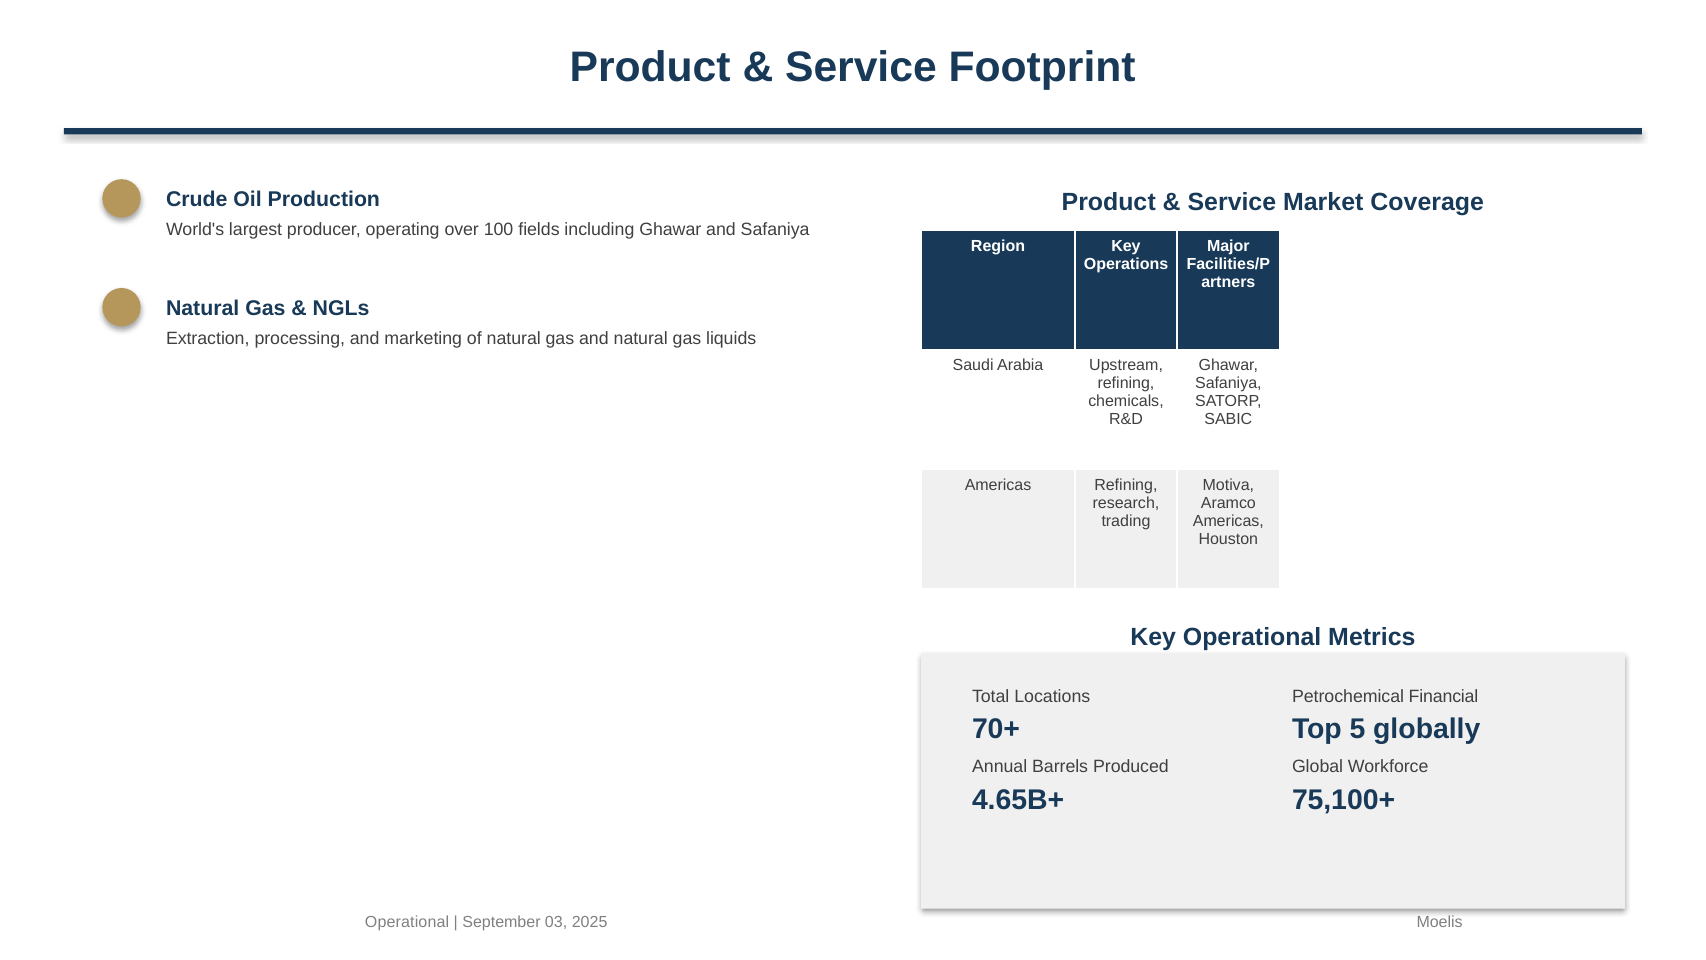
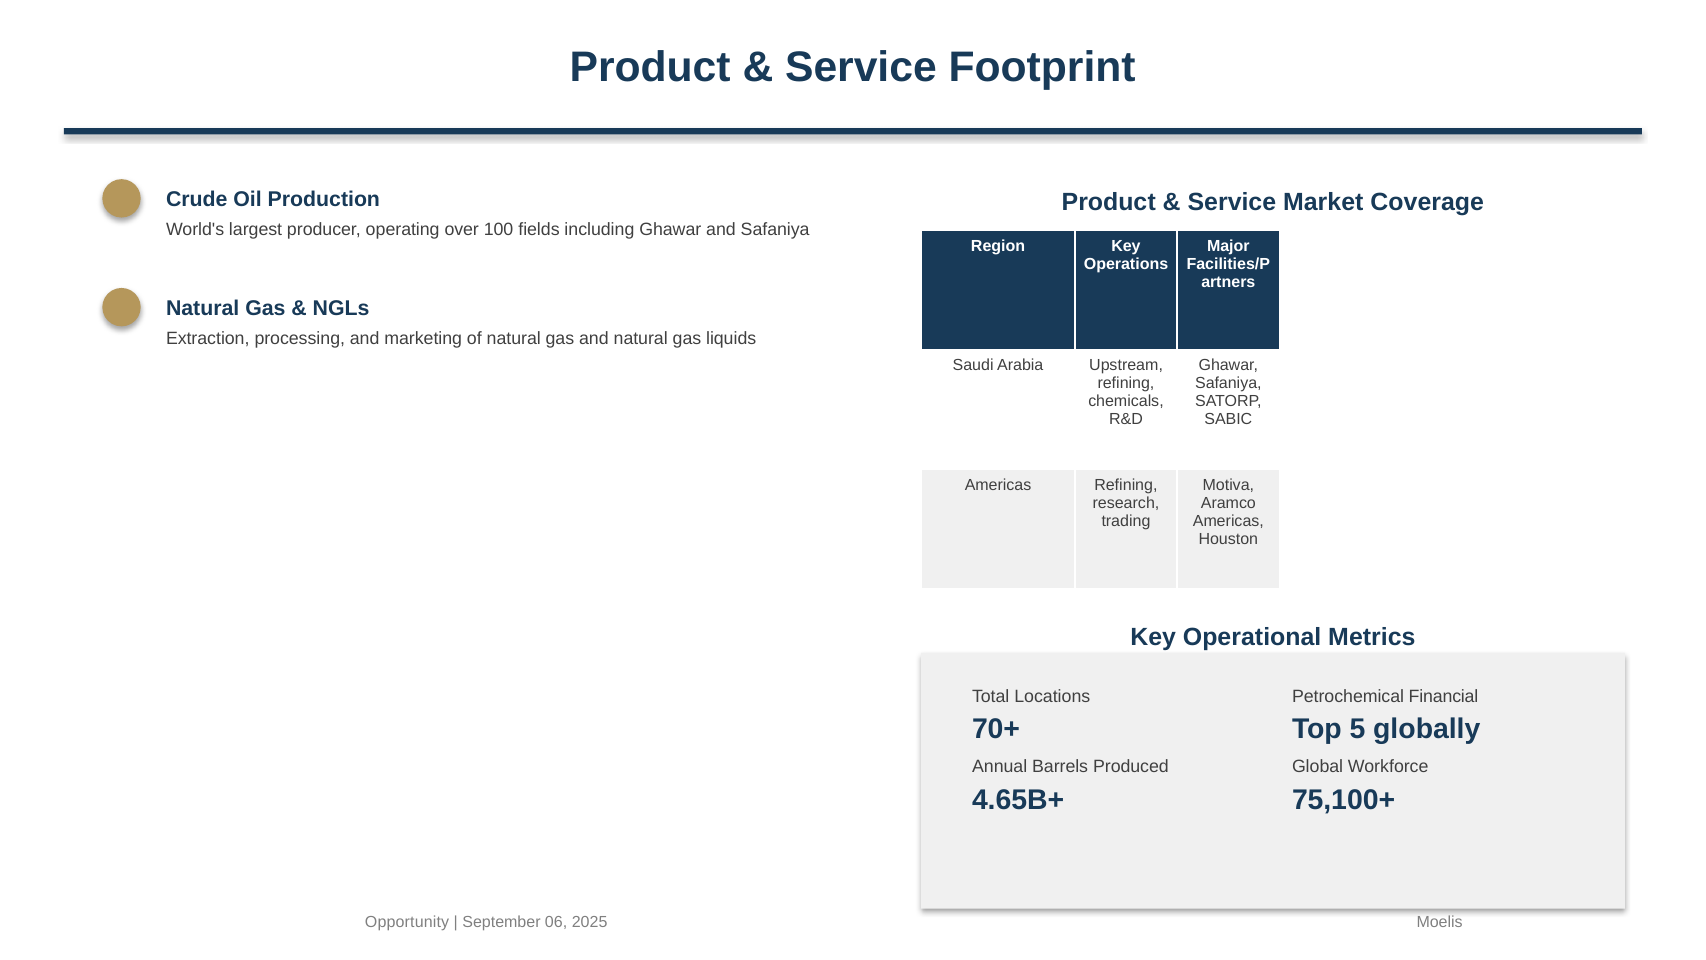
Operational: Operational -> Opportunity (407, 922)
03: 03 -> 06 (556, 922)
